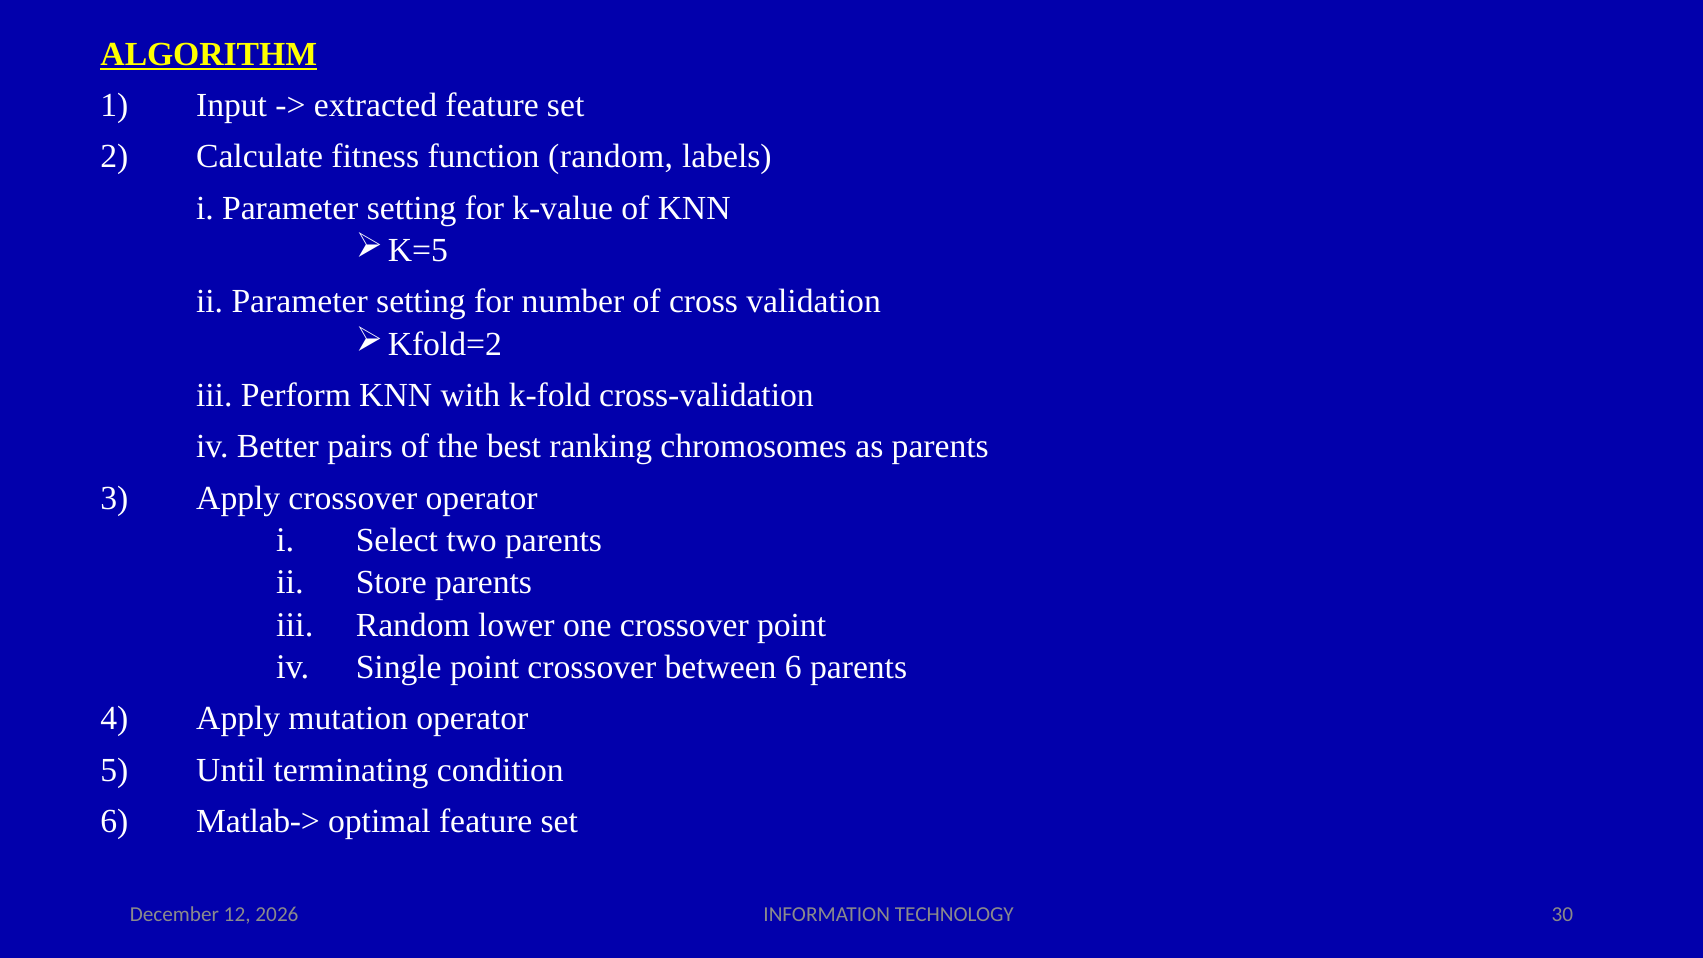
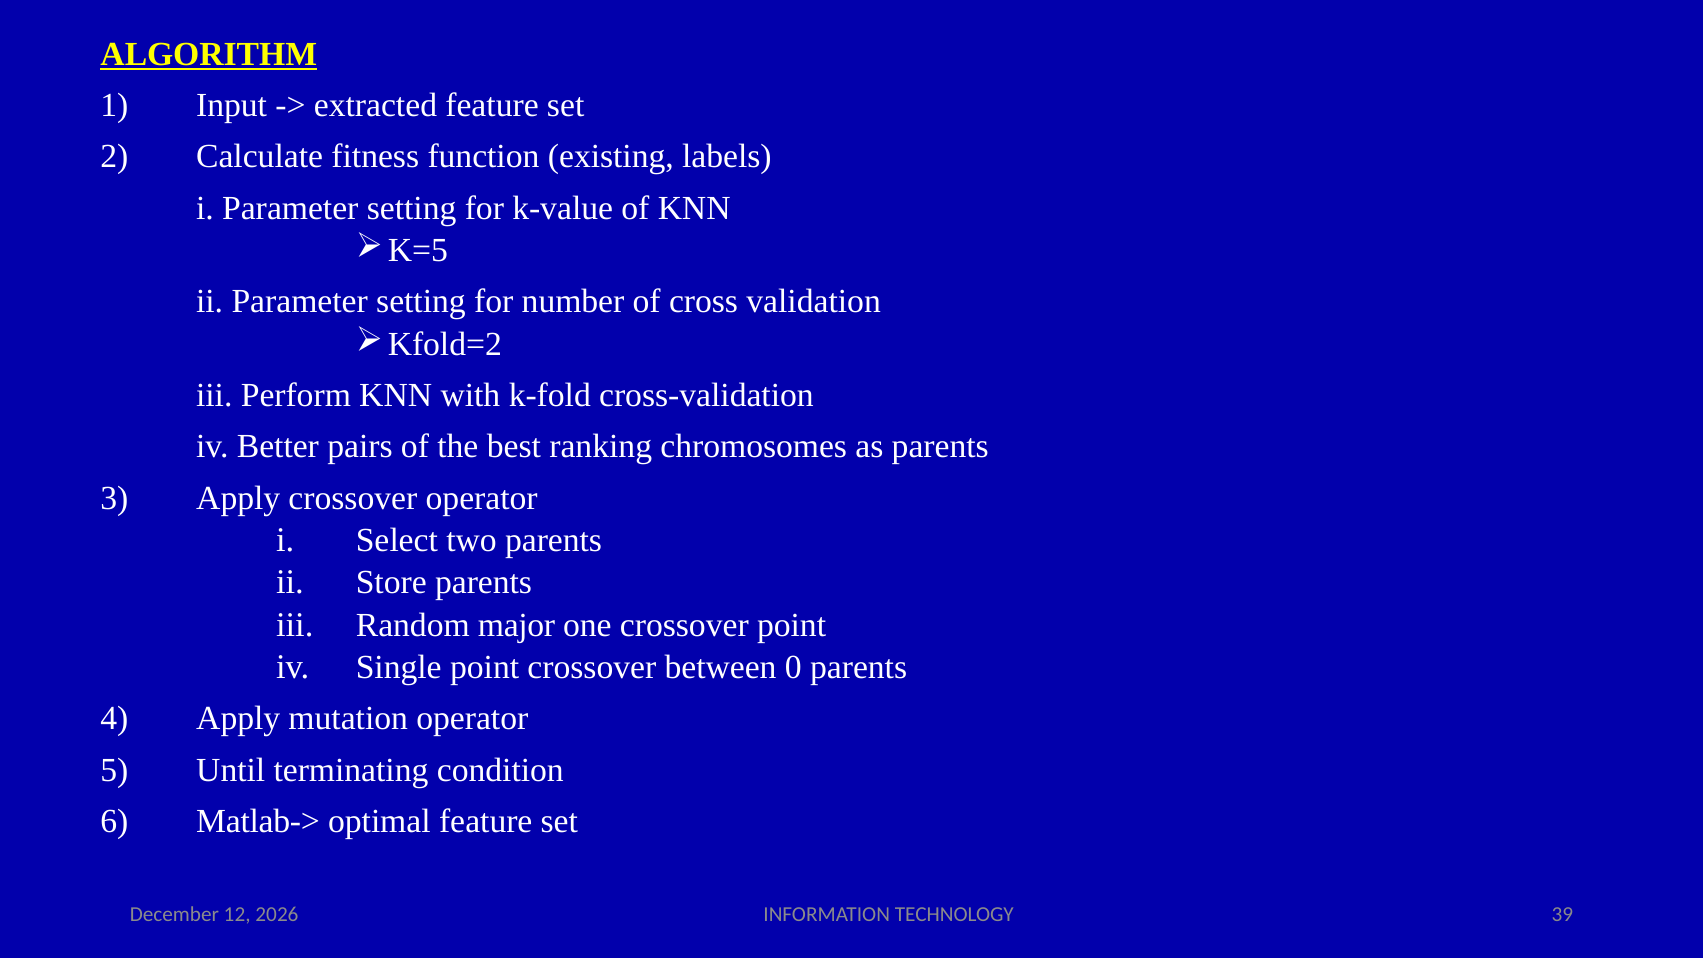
function random: random -> existing (611, 157)
lower: lower -> major (516, 625)
between 6: 6 -> 0 (793, 667)
30: 30 -> 39 (1562, 915)
